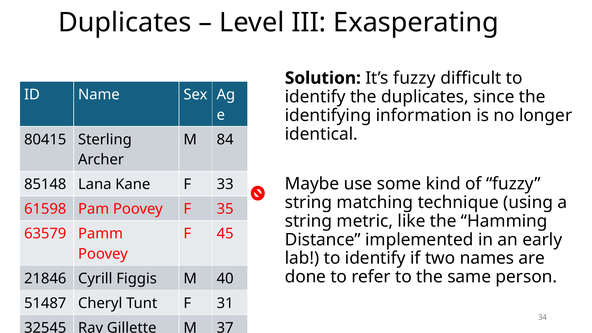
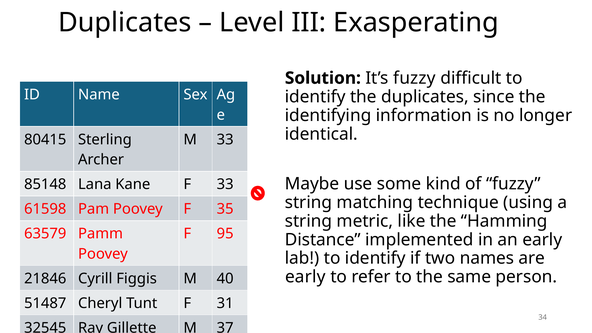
M 84: 84 -> 33 (225, 140)
45: 45 -> 95 (225, 234)
done: done -> early (305, 277)
